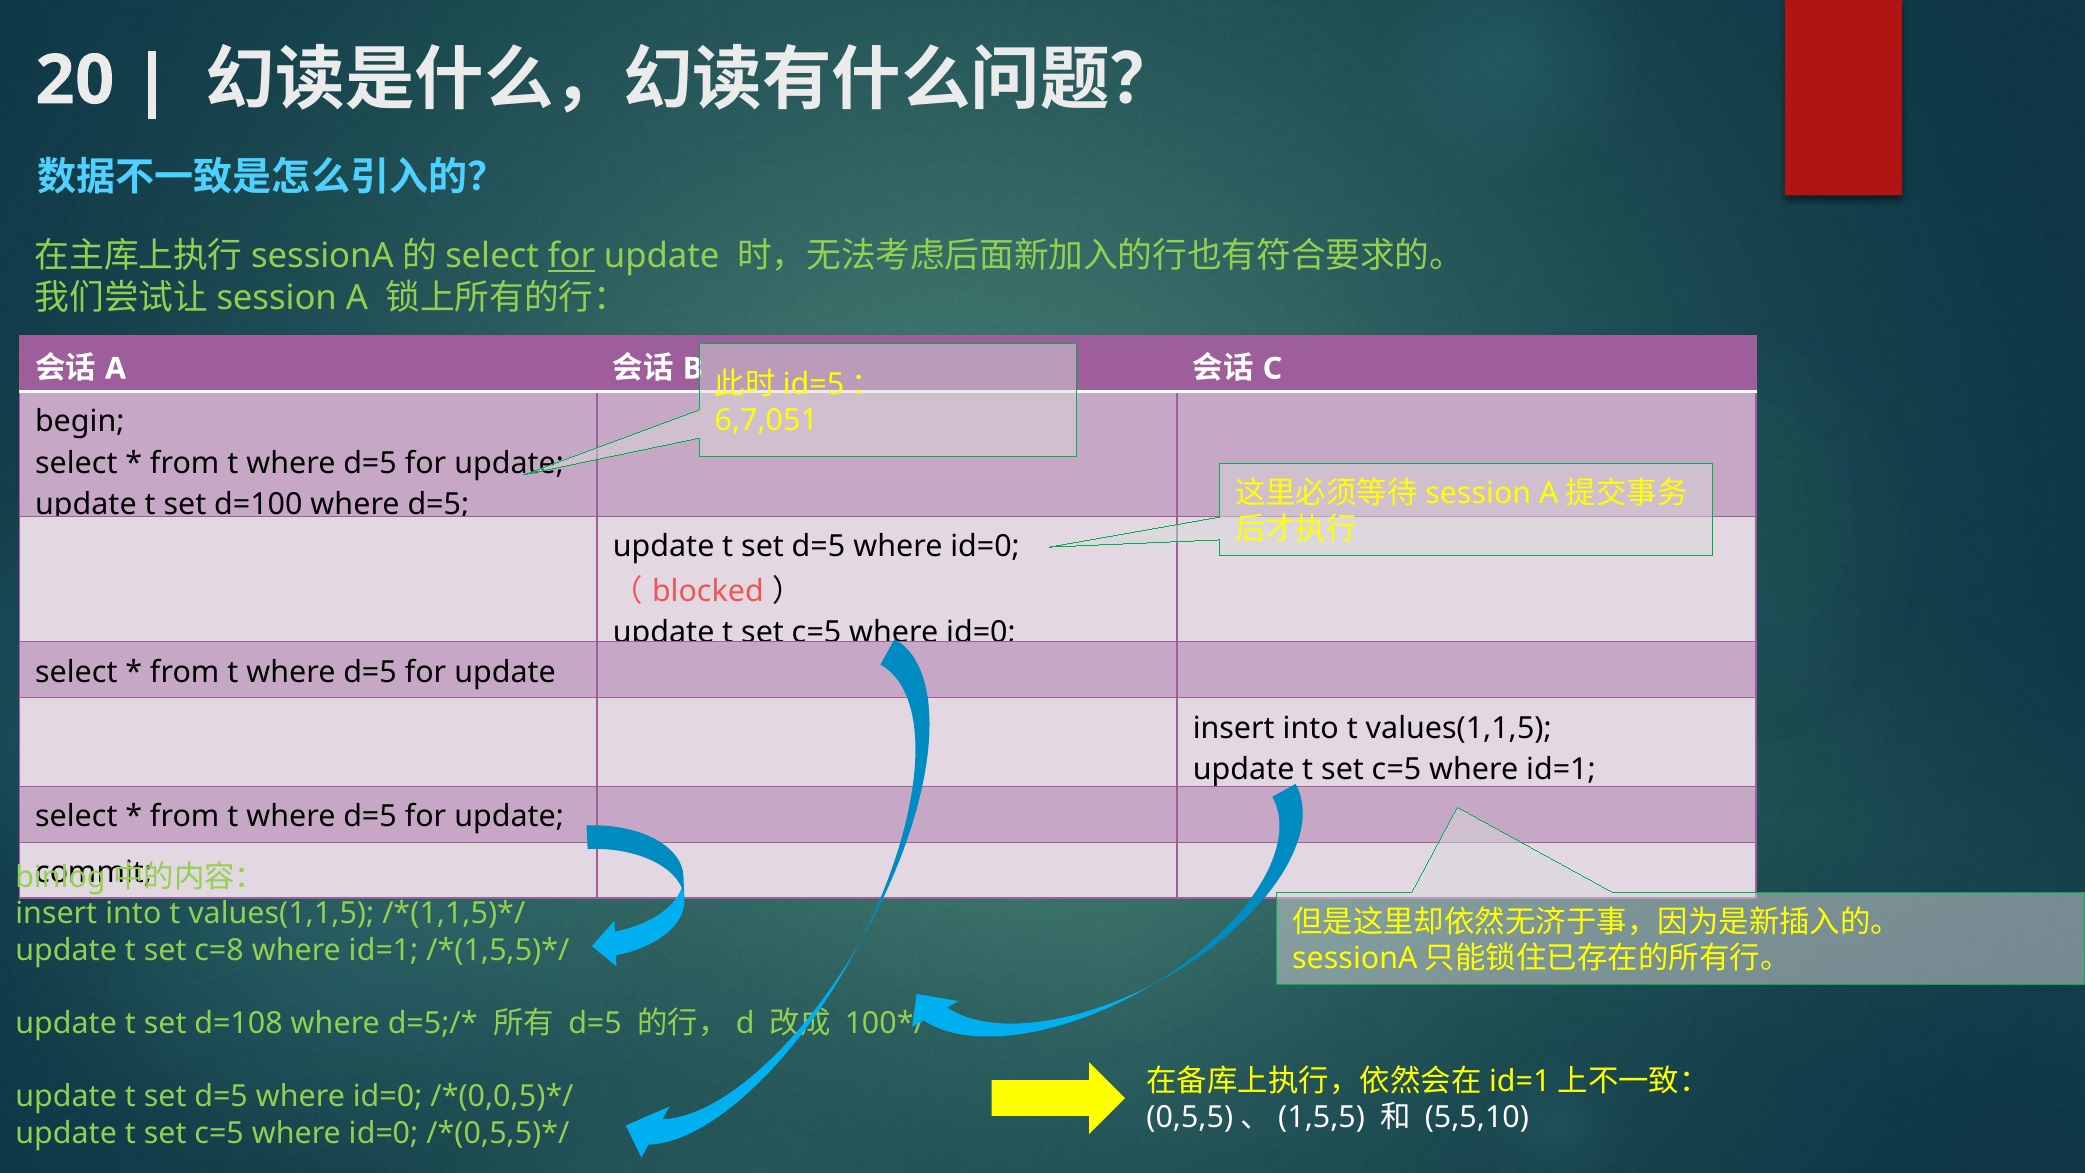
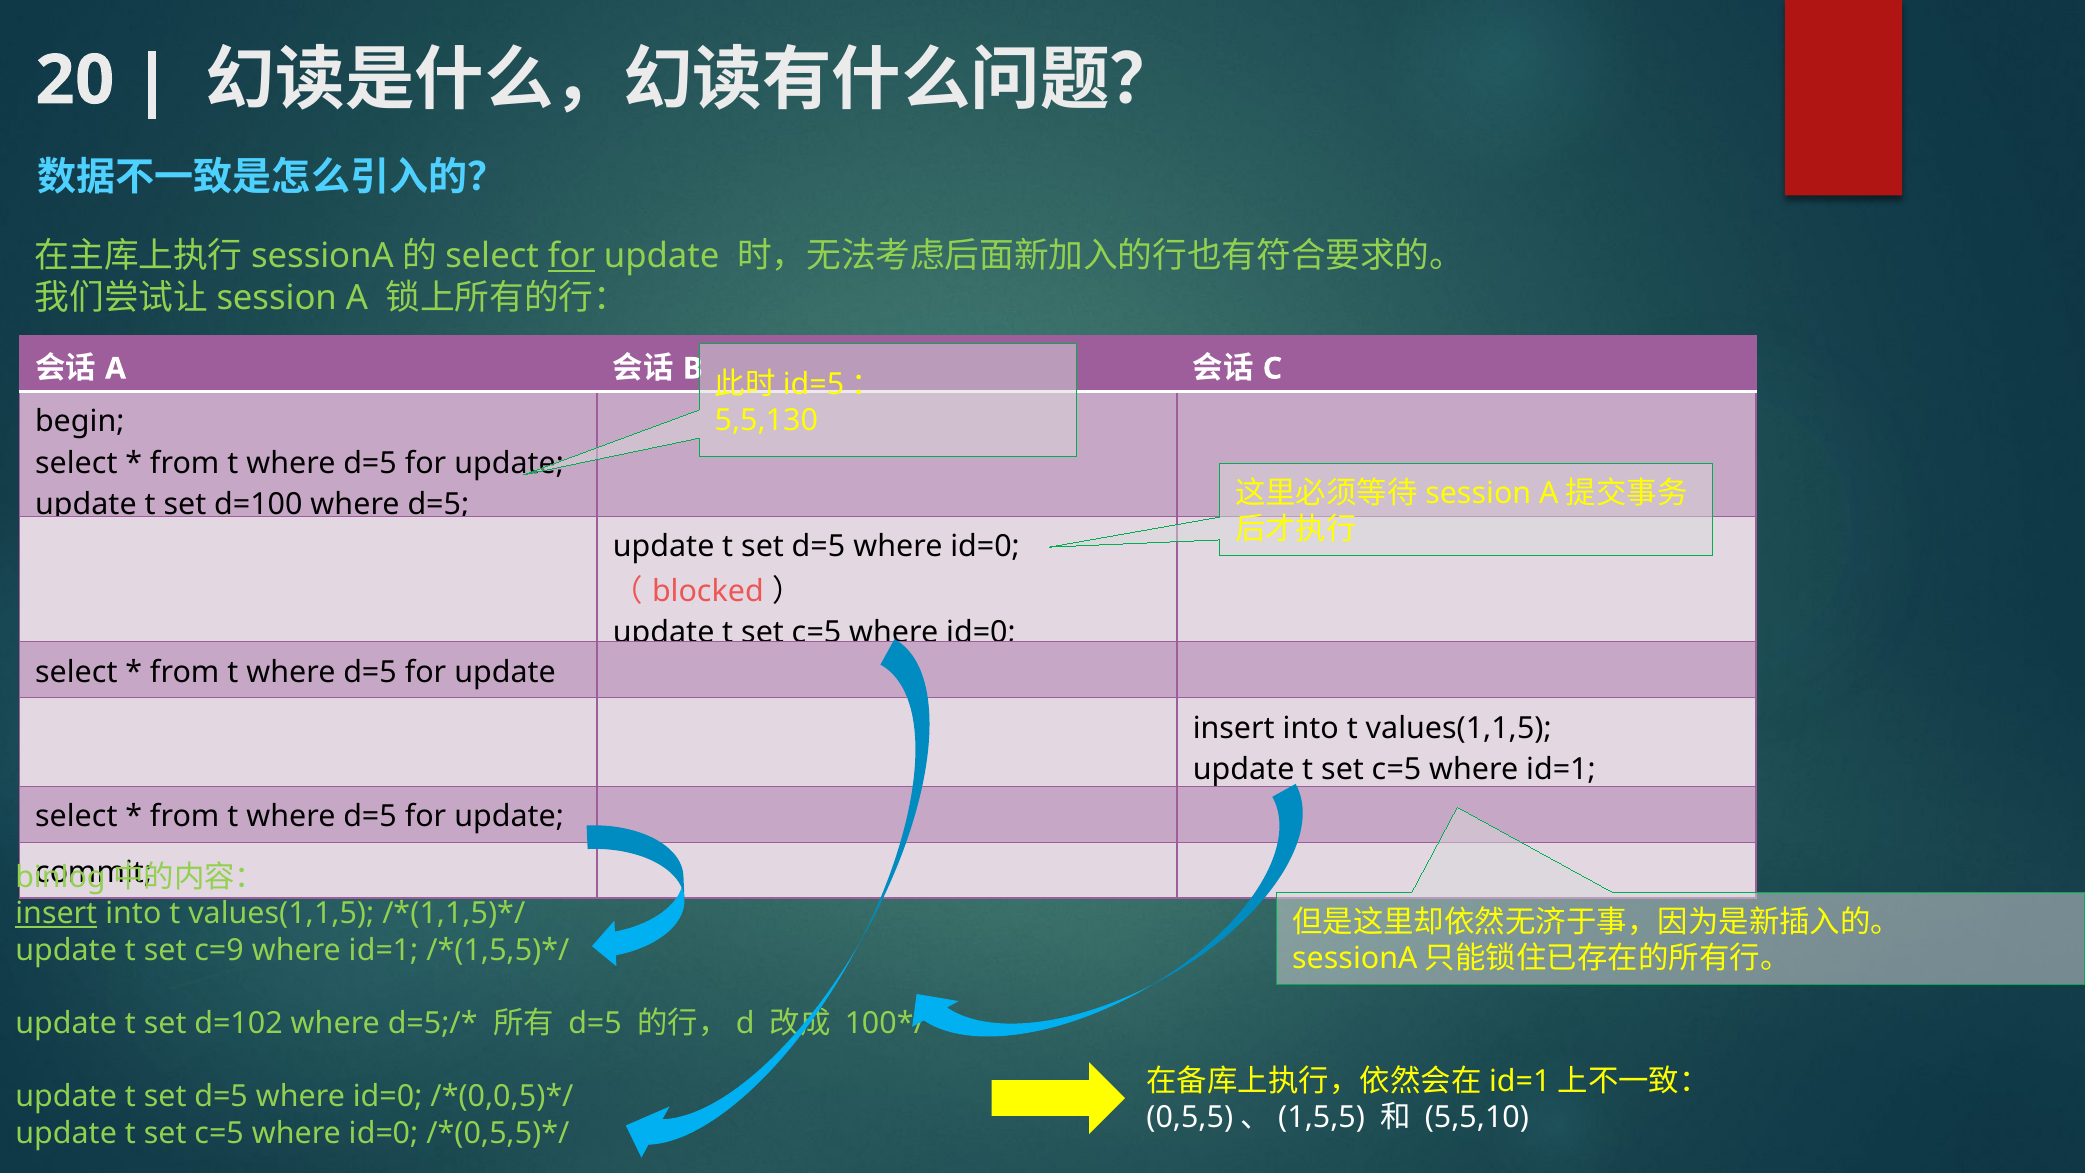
6,7,051: 6,7,051 -> 5,5,130 (766, 421)
insert underline: none -> present (56, 914)
c=8: c=8 -> c=9 (219, 950)
d=108: d=108 -> d=102 (238, 1023)
